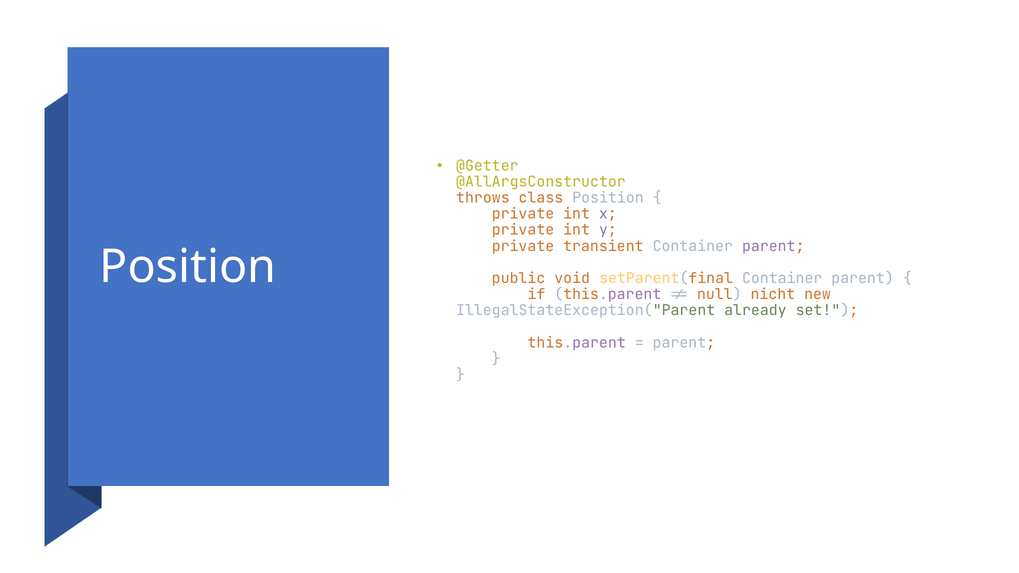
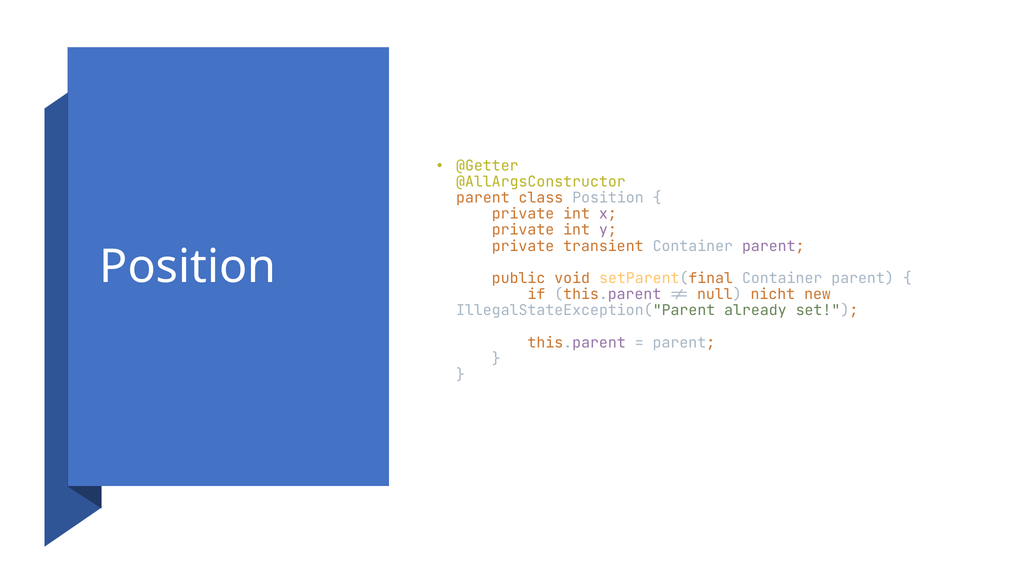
throws: throws -> parent (483, 198)
